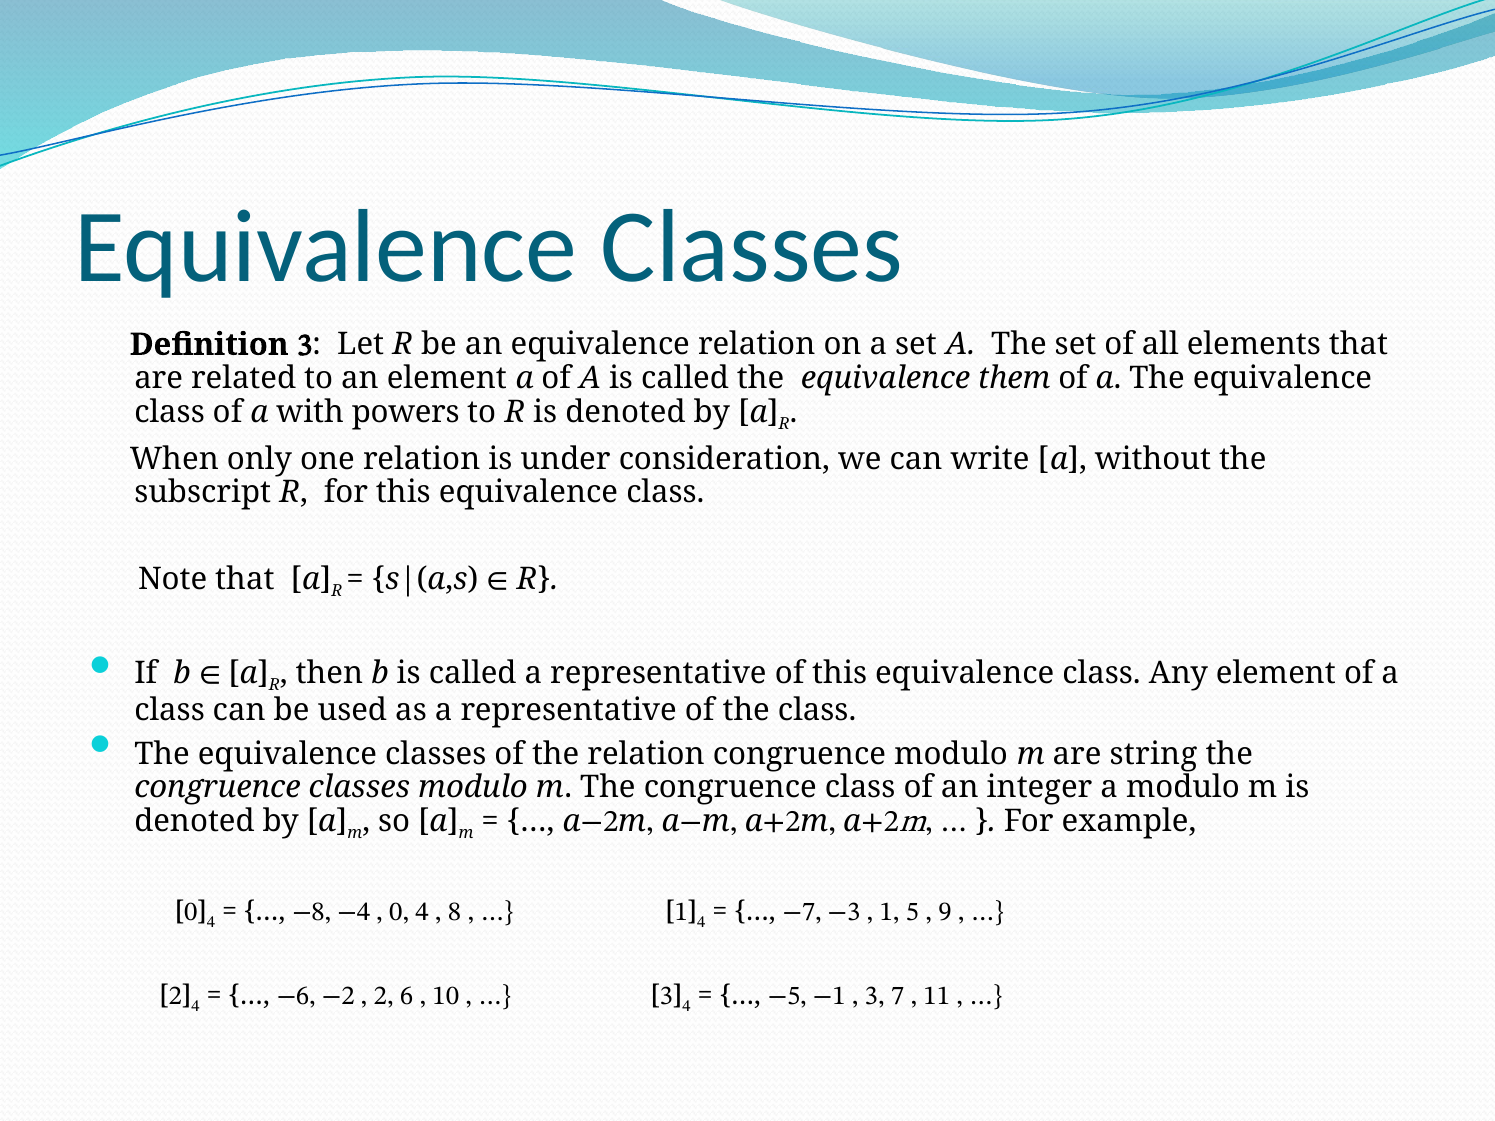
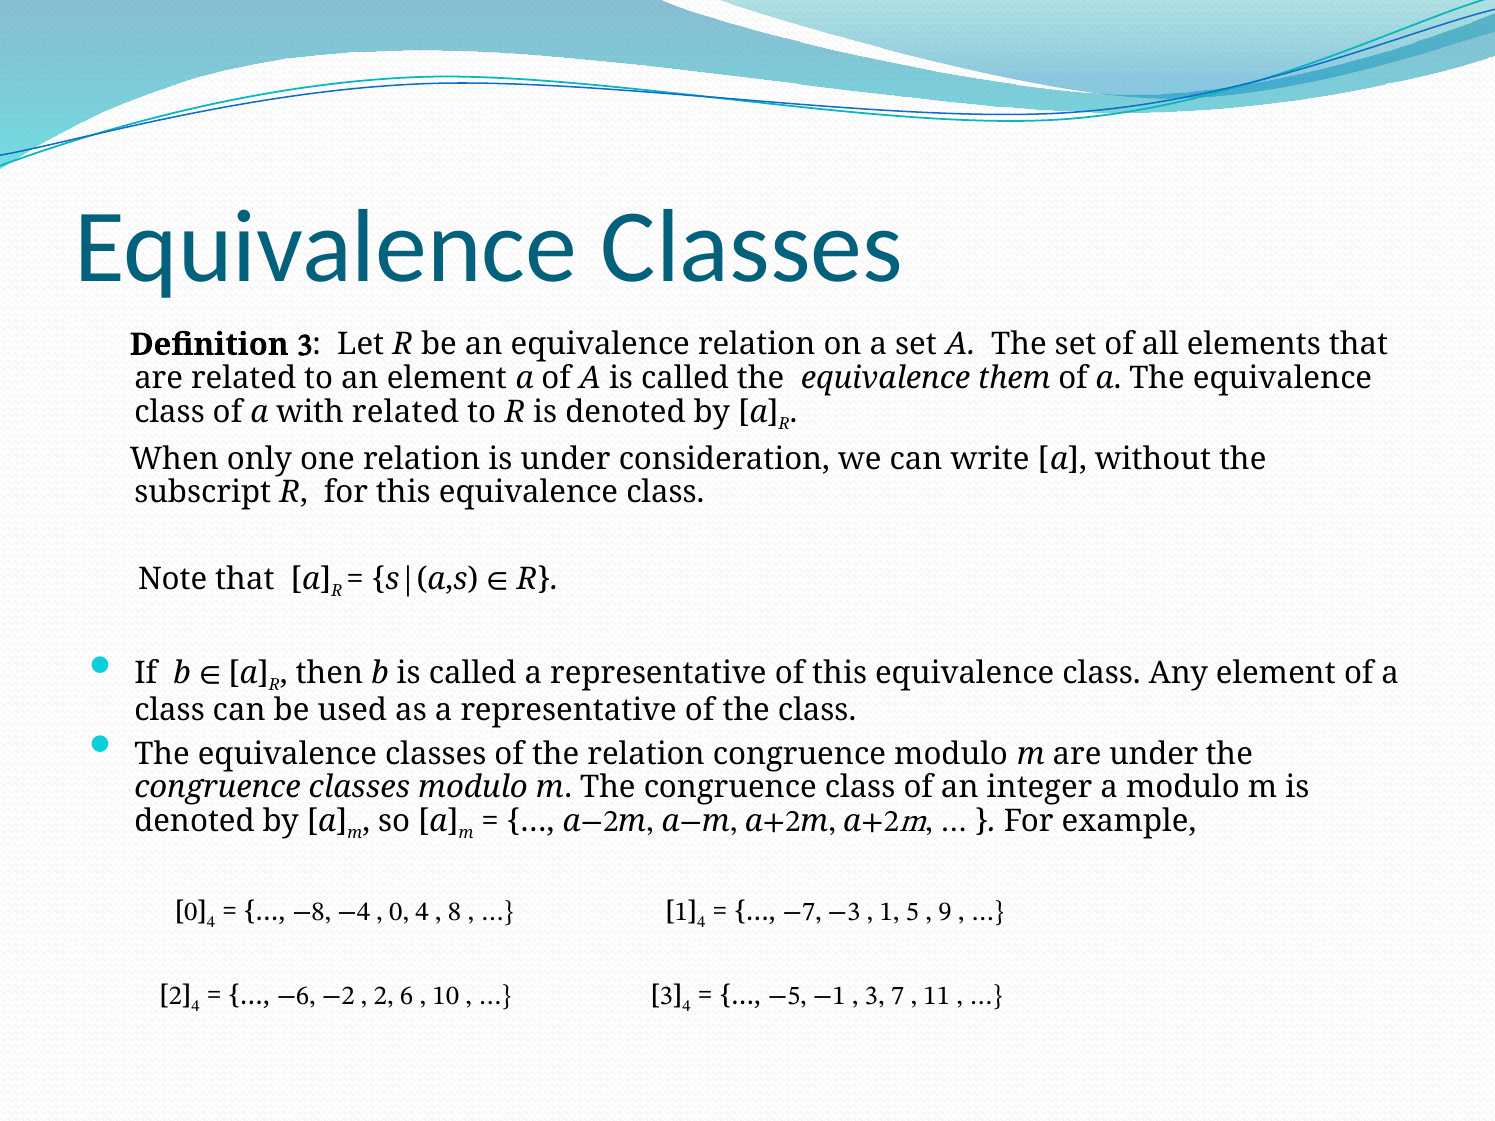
with powers: powers -> related (405, 412)
are string: string -> under (1154, 754)
